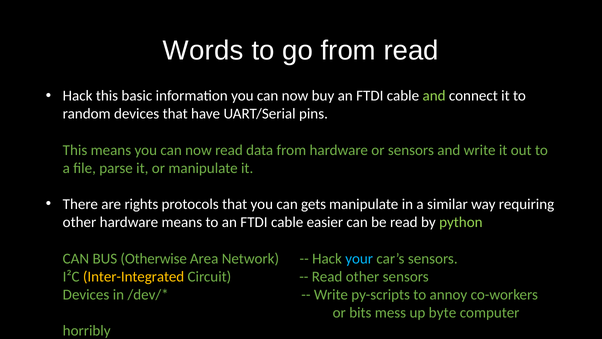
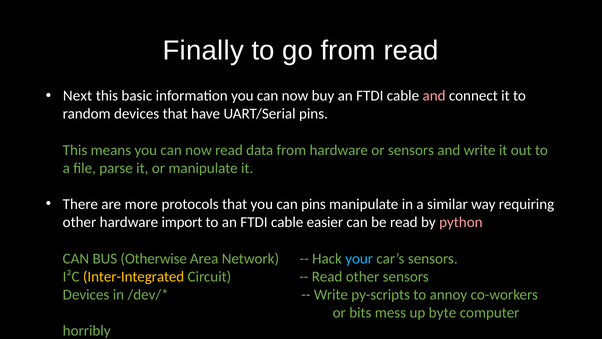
Words: Words -> Finally (203, 51)
Hack: Hack -> Next (78, 96)
and colour: light green -> pink (434, 96)
rights: rights -> more (141, 204)
can gets: gets -> pins (314, 204)
hardware means: means -> import (182, 222)
python colour: light green -> pink (461, 222)
